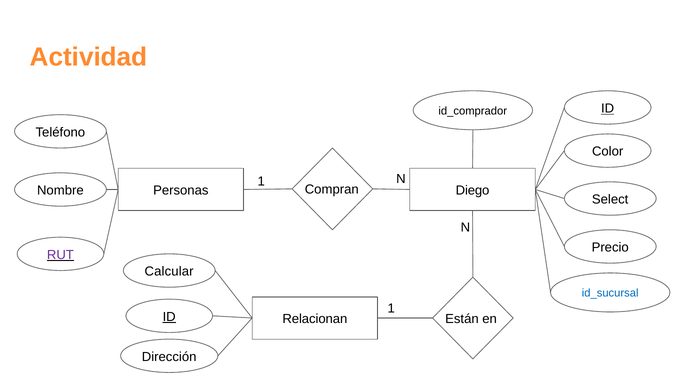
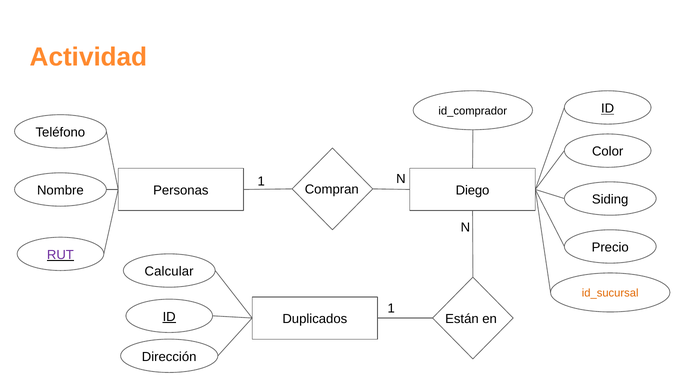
Select: Select -> Siding (610, 199)
id_sucursal colour: blue -> orange (610, 293)
Relacionan: Relacionan -> Duplicados (315, 319)
